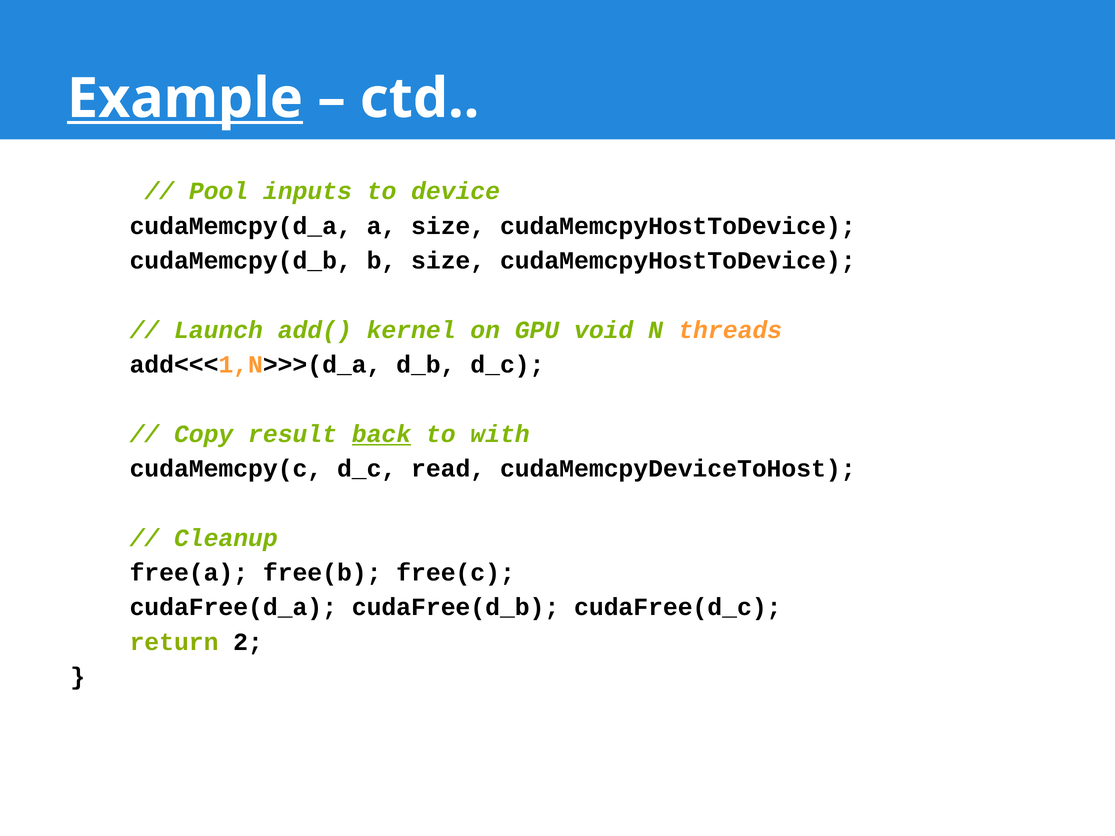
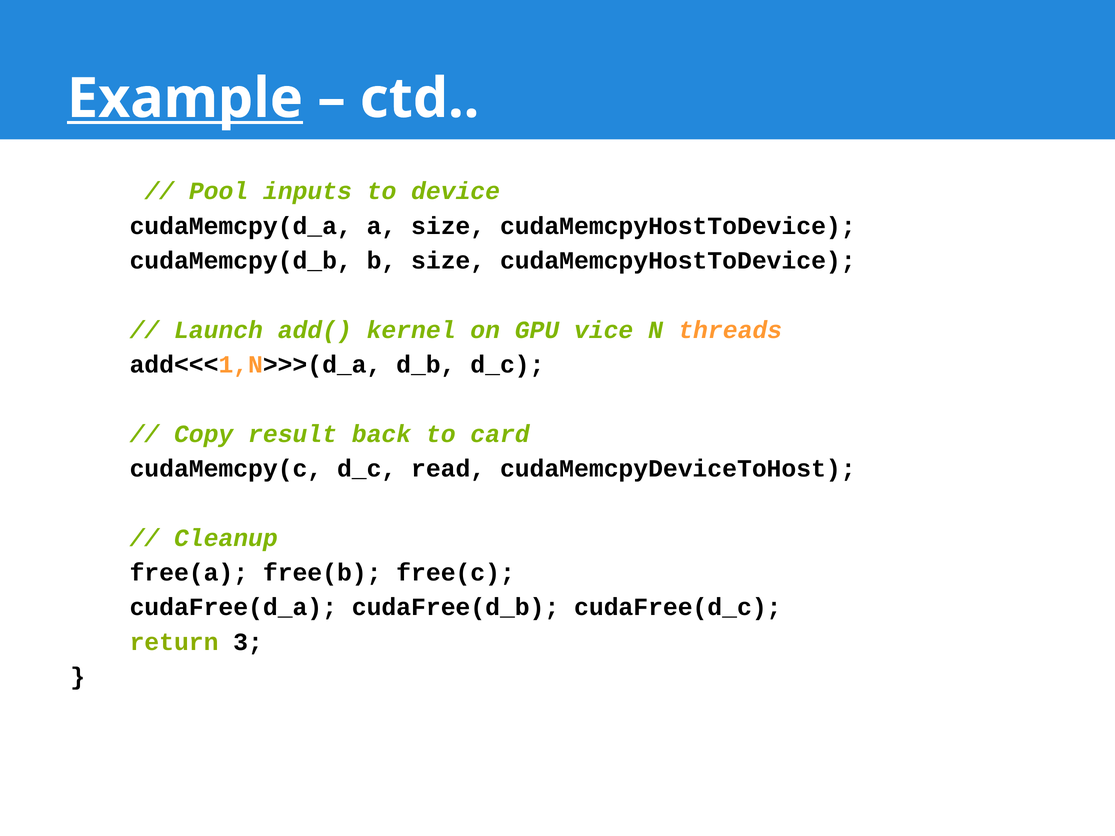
void: void -> vice (604, 330)
back underline: present -> none (382, 434)
with: with -> card (500, 434)
2: 2 -> 3 (248, 642)
